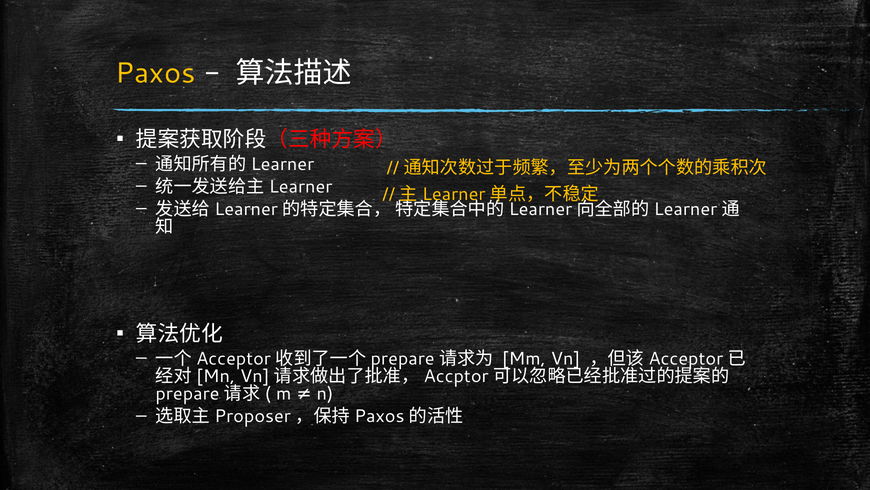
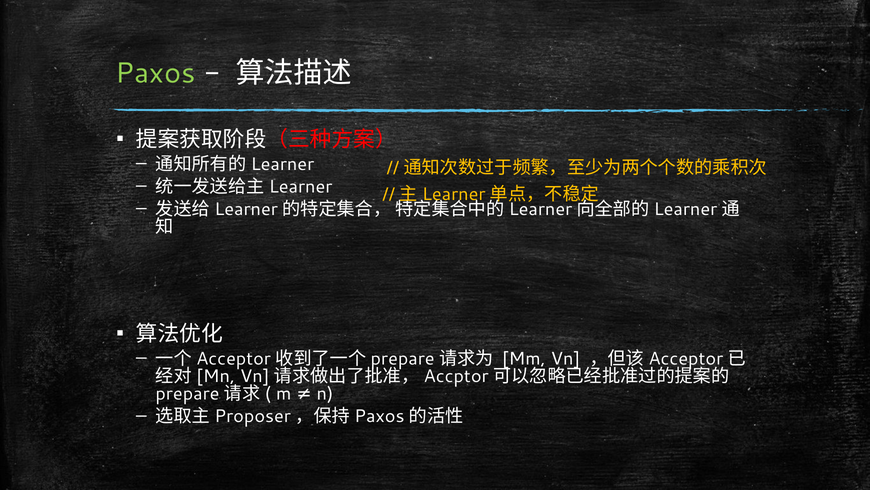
Paxos colour: yellow -> light green (155, 73)
